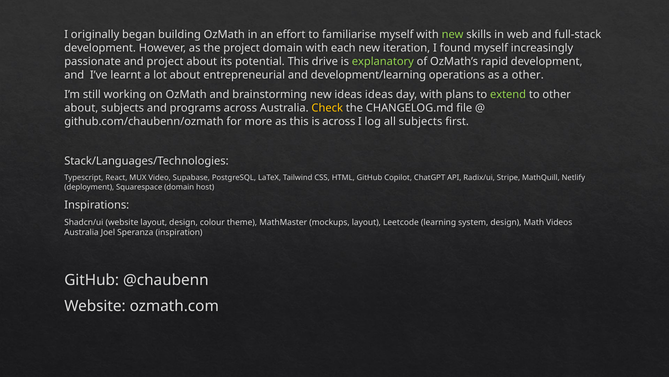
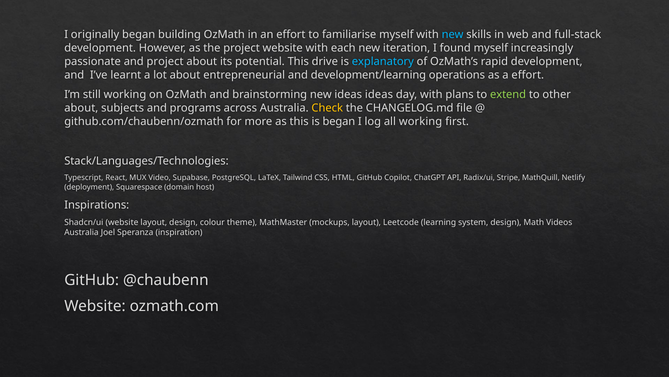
new colour: light green -> light blue (453, 35)
project domain: domain -> website (283, 48)
explanatory colour: light green -> light blue (383, 61)
a other: other -> effort (528, 75)
is across: across -> began (339, 121)
all subjects: subjects -> working (421, 121)
